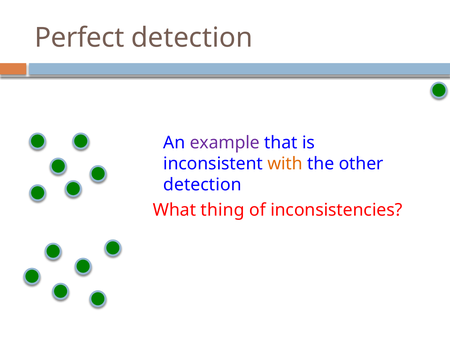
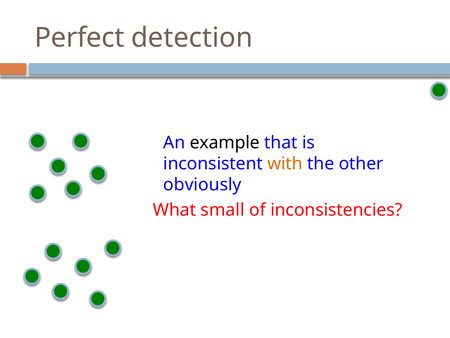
example colour: purple -> black (225, 142)
detection: detection -> obviously (202, 184)
thing: thing -> small (223, 210)
